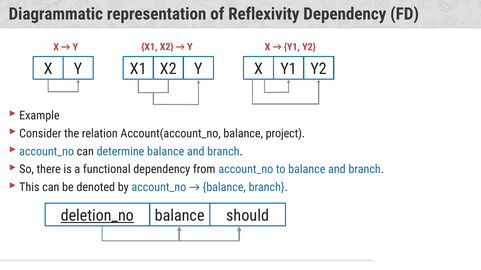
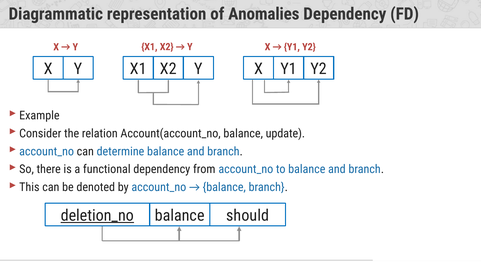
Reflexivity: Reflexivity -> Anomalies (264, 14)
project: project -> update (285, 134)
